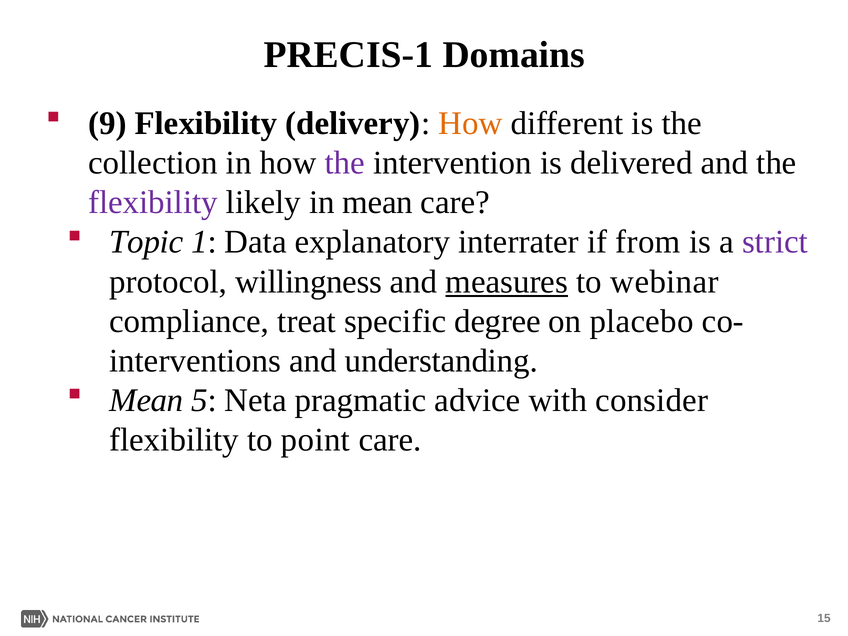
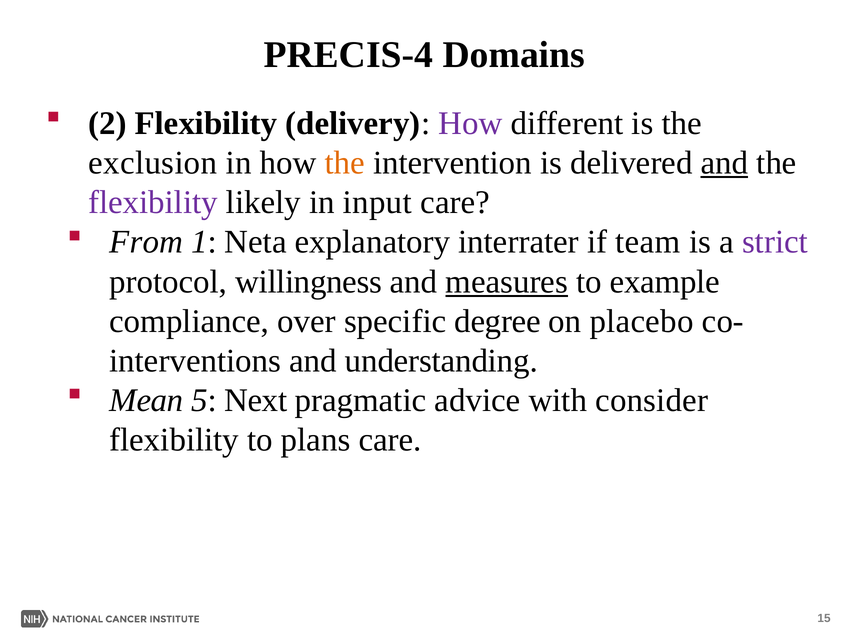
PRECIS-1: PRECIS-1 -> PRECIS-4 (348, 55)
9: 9 -> 2 (107, 123)
How colour: orange -> purple (470, 123)
collection: collection -> exclusion (153, 163)
the colour: purple -> orange (345, 163)
and underline: none -> present (724, 163)
in mean: mean -> input (377, 202)
Topic: Topic -> From (146, 242)
Data: Data -> Neta (256, 242)
from: from -> team (648, 242)
webinar: webinar -> example (665, 282)
treat: treat -> over (307, 321)
Neta: Neta -> Next (256, 400)
point: point -> plans (316, 440)
